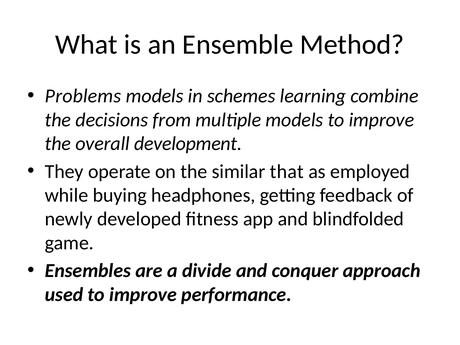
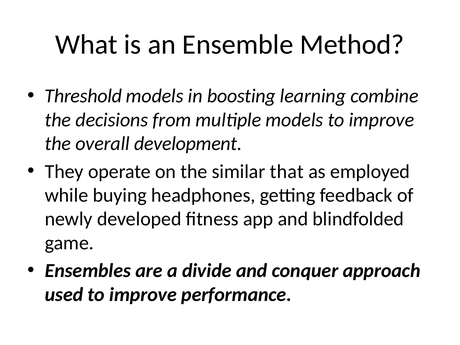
Problems: Problems -> Threshold (83, 96)
schemes: schemes -> boosting (241, 96)
